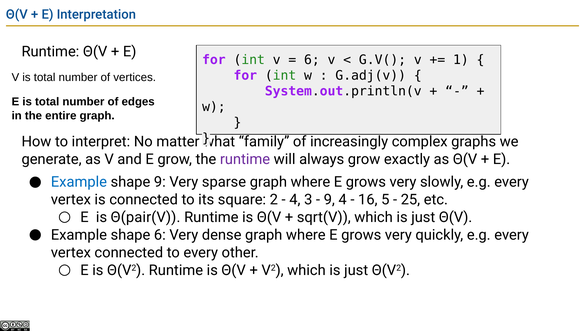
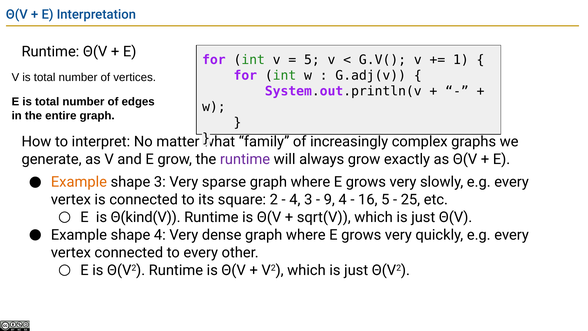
6: 6 -> 5 (312, 60)
Example colour: blue -> orange (79, 182)
shape 9: 9 -> 3 (160, 182)
Θ(pair(V: Θ(pair(V -> Θ(kind(V (146, 217)
shape 6: 6 -> 4 (160, 235)
